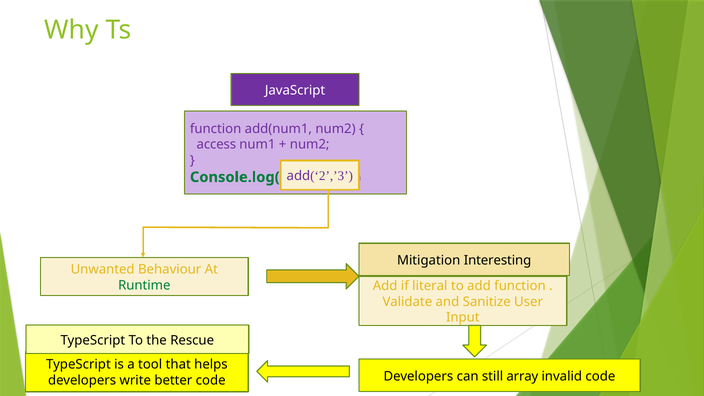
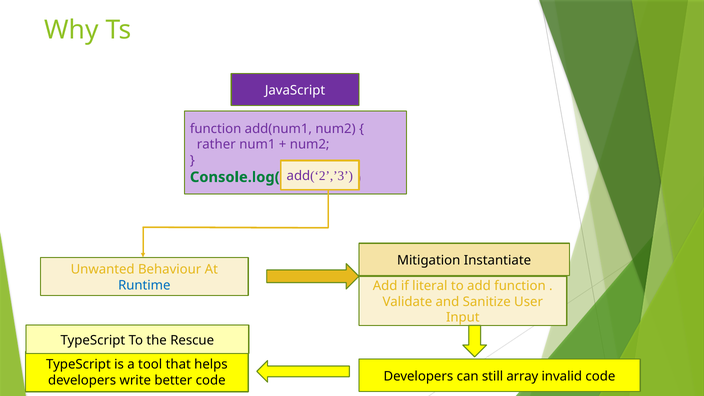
access: access -> rather (216, 145)
Interesting: Interesting -> Instantiate (497, 260)
Runtime colour: green -> blue (144, 285)
